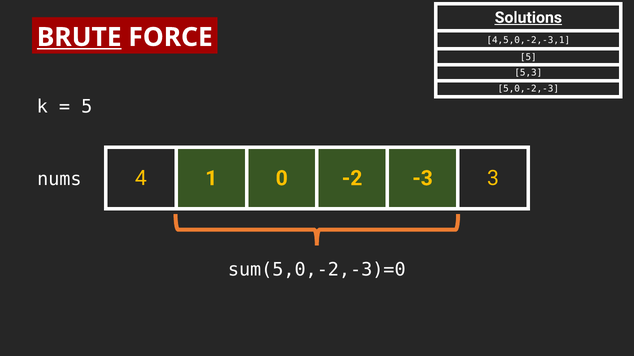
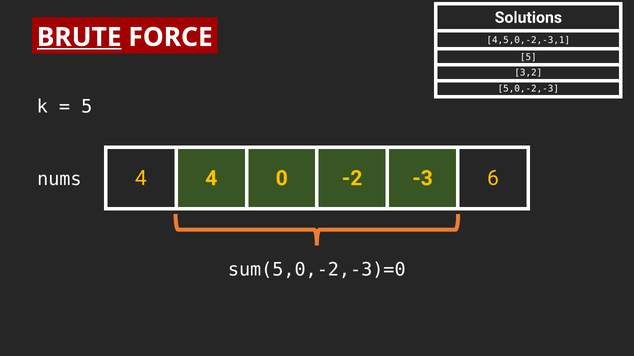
Solutions underline: present -> none (528, 18)
5,3: 5,3 -> 3,2 (528, 73)
4 1: 1 -> 4 (211, 179)
3: 3 -> 6 (493, 179)
